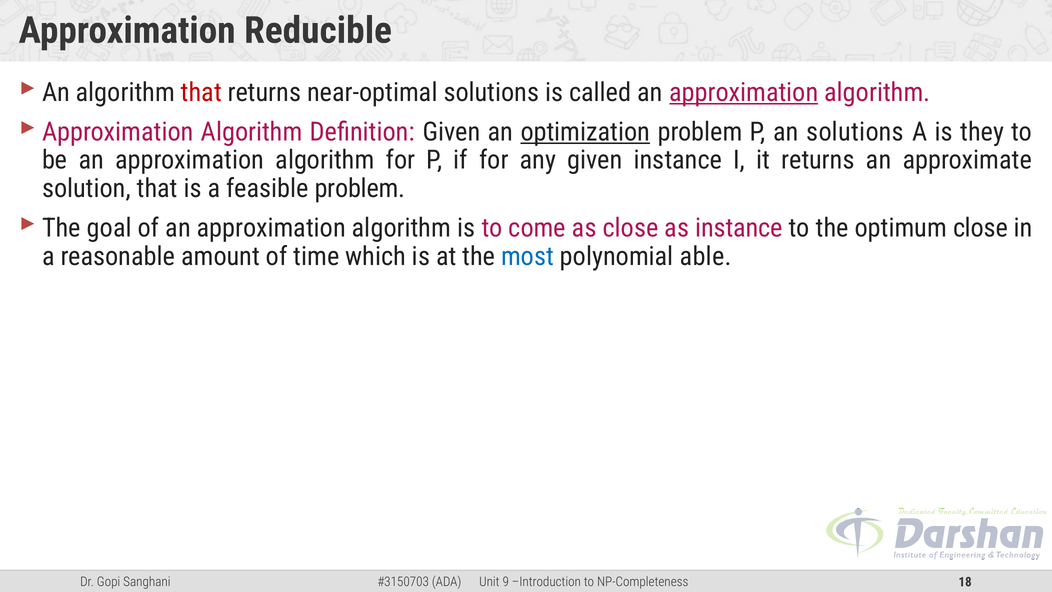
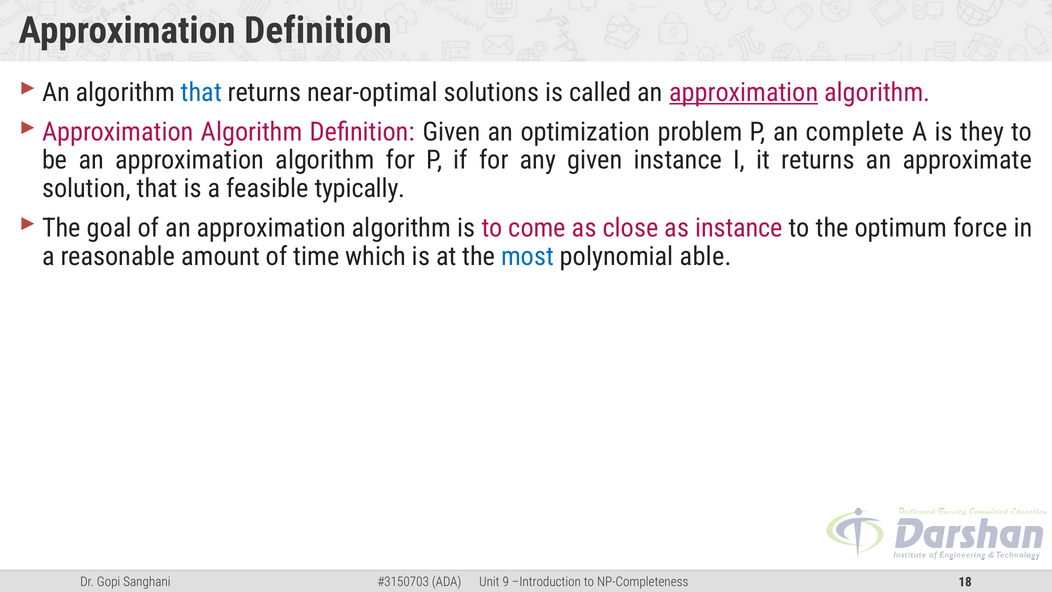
Approximation Reducible: Reducible -> Definition (318, 30)
that colour: red -> blue (201, 92)
optimization underline: present -> none (585, 132)
an solutions: solutions -> complete (855, 132)
feasible problem: problem -> typically (360, 189)
optimum close: close -> force (980, 228)
